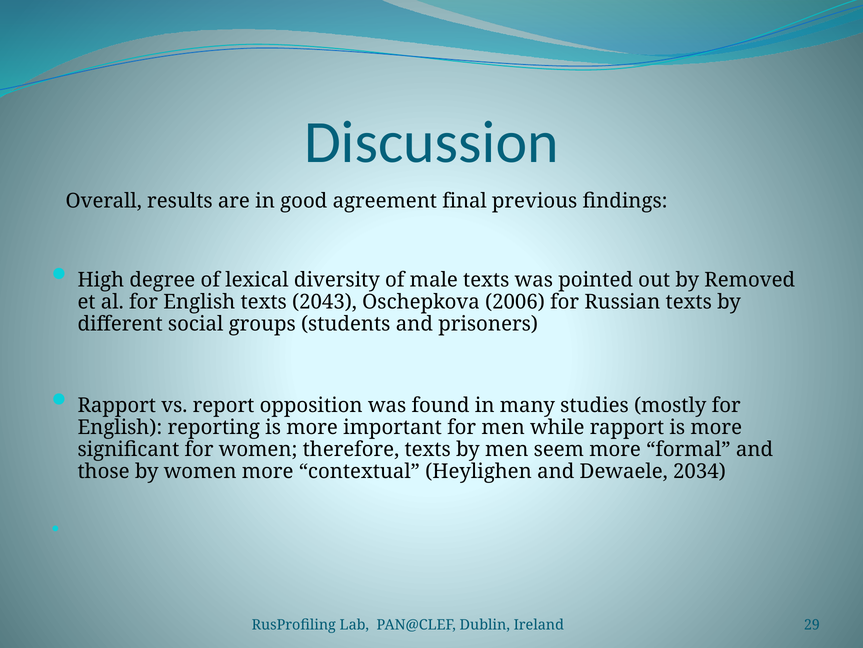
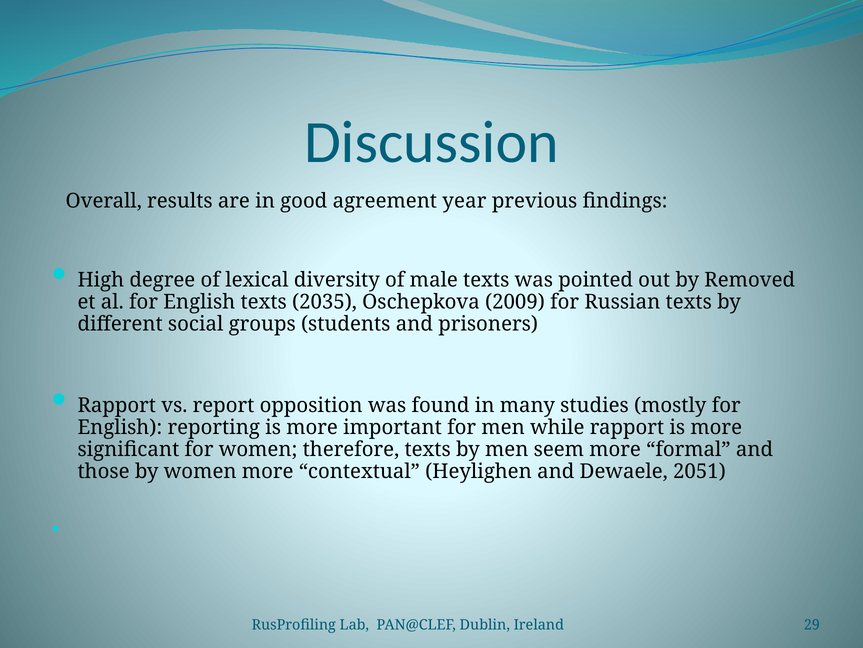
final: final -> year (464, 201)
2043: 2043 -> 2035 (325, 302)
2006: 2006 -> 2009 (515, 302)
2034: 2034 -> 2051 (699, 471)
